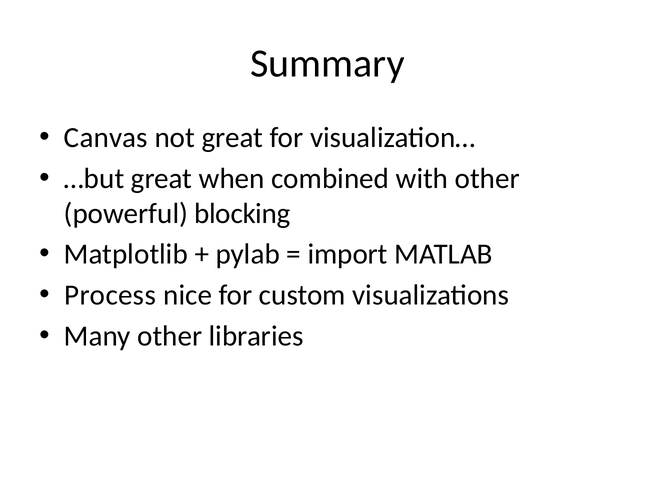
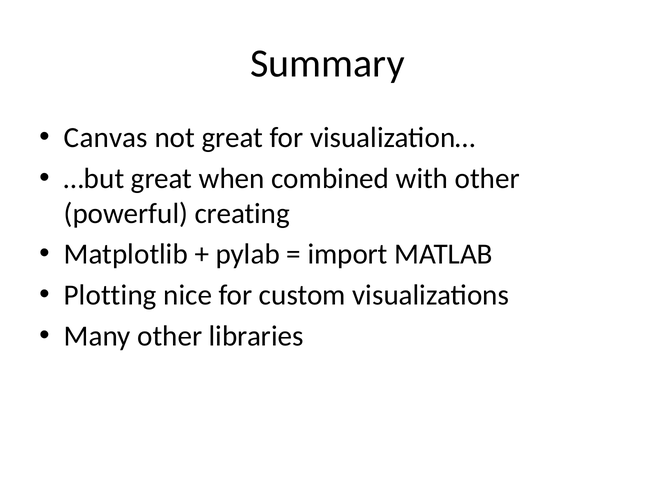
blocking: blocking -> creating (242, 213)
Process: Process -> Plotting (110, 295)
